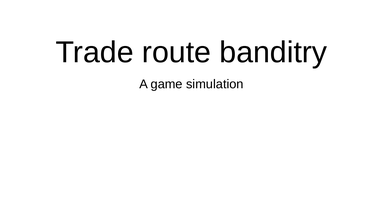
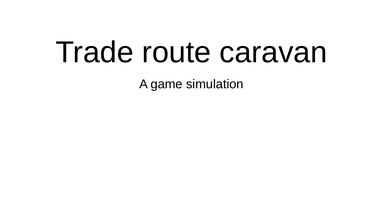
banditry: banditry -> caravan (273, 52)
